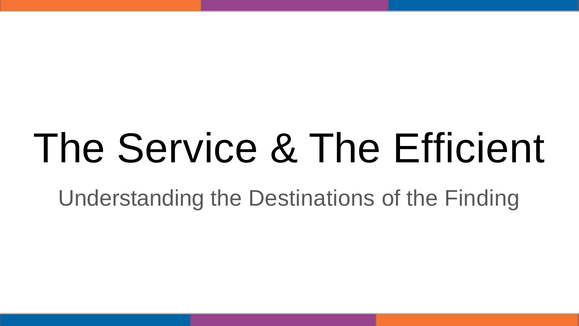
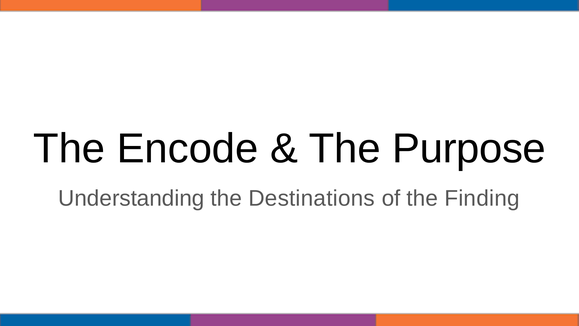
Service: Service -> Encode (188, 149)
Efficient: Efficient -> Purpose (469, 149)
